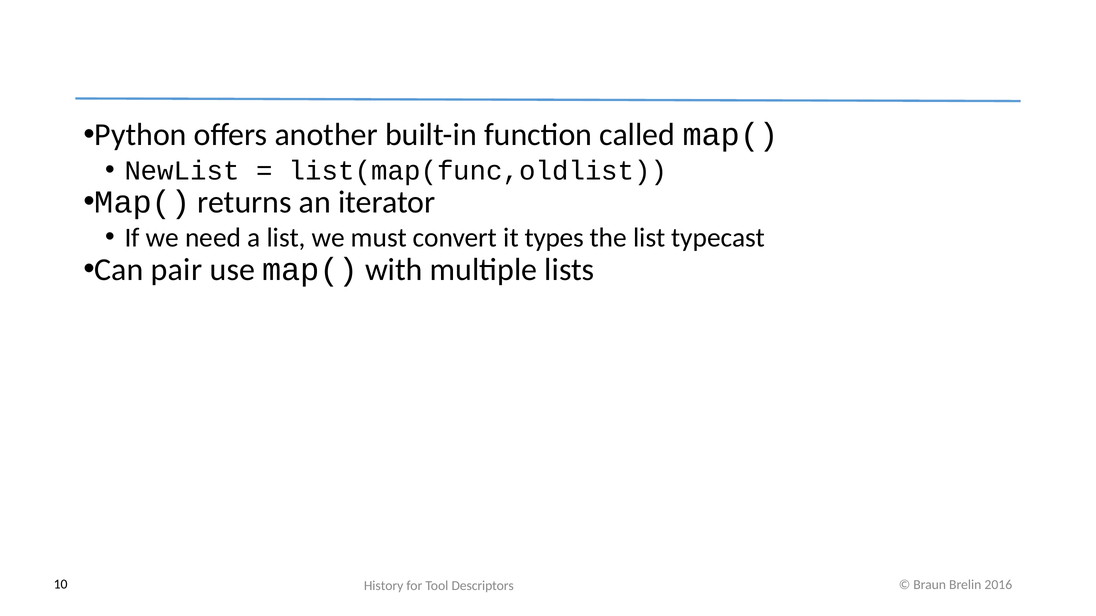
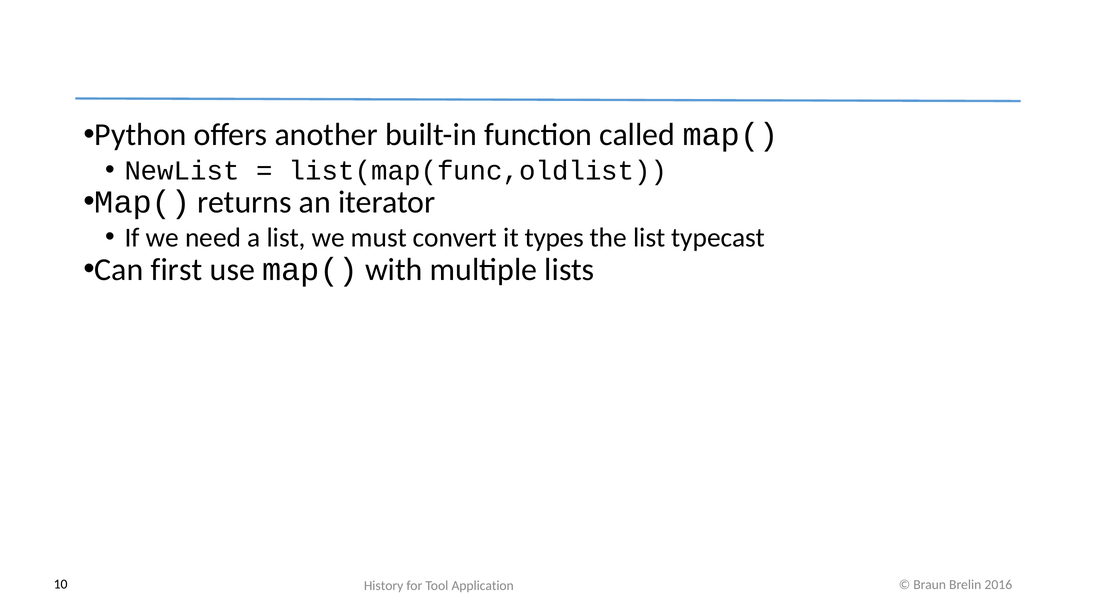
pair: pair -> first (177, 270)
Descriptors: Descriptors -> Application (483, 586)
